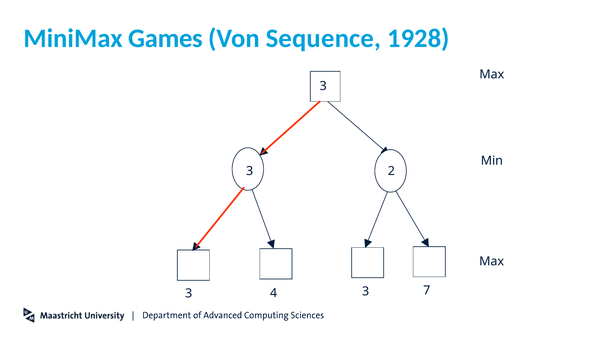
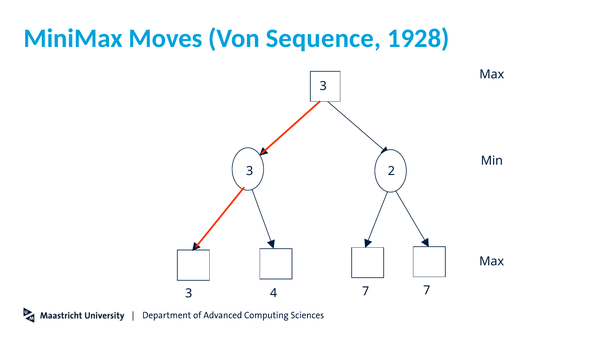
Games: Games -> Moves (166, 38)
4 3: 3 -> 7 (366, 291)
